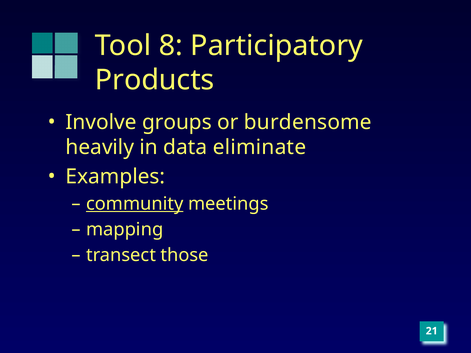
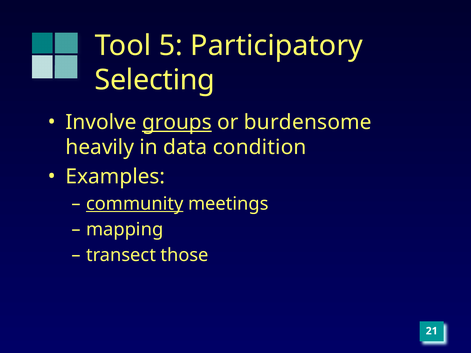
8: 8 -> 5 (171, 46)
Products: Products -> Selecting (155, 80)
groups underline: none -> present (177, 122)
eliminate: eliminate -> condition (260, 147)
